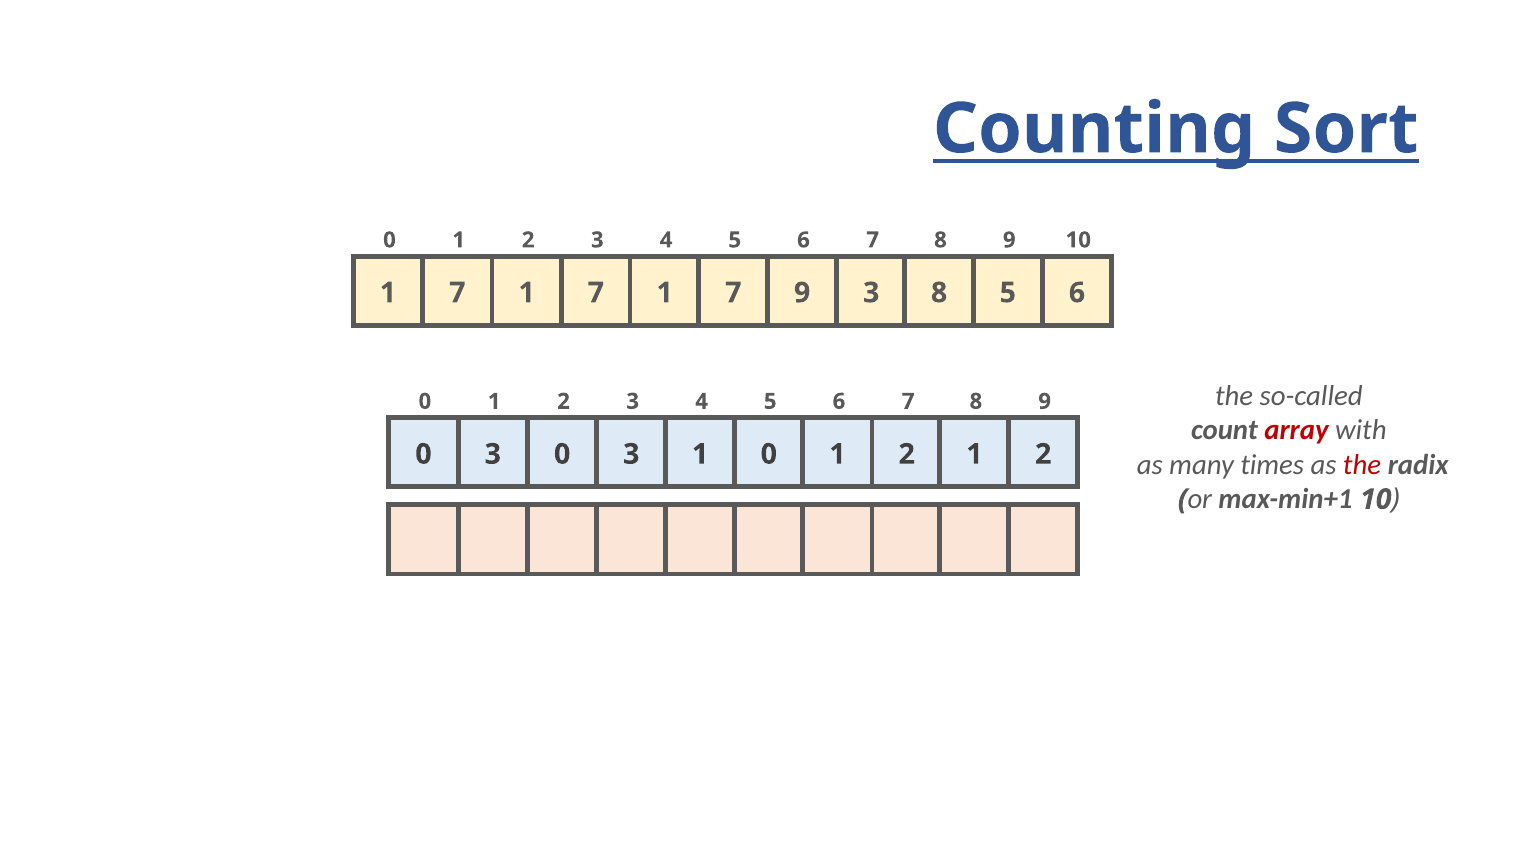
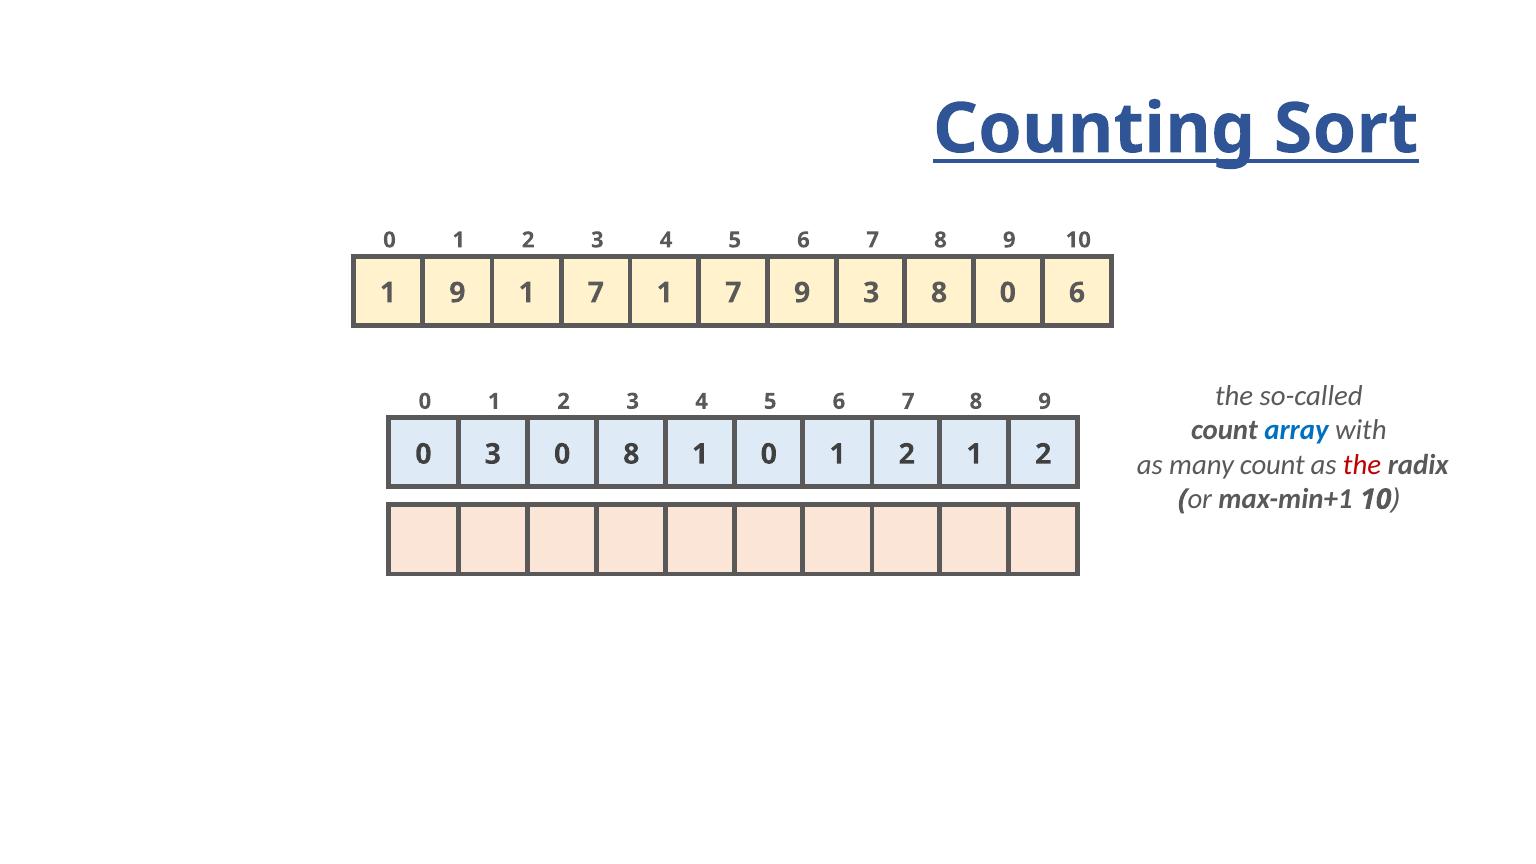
7: 7 -> 9 (457, 293)
8 5: 5 -> 0 (1008, 293)
array colour: red -> blue (1297, 430)
3 0 3: 3 -> 8 (631, 454)
many times: times -> count (1272, 465)
